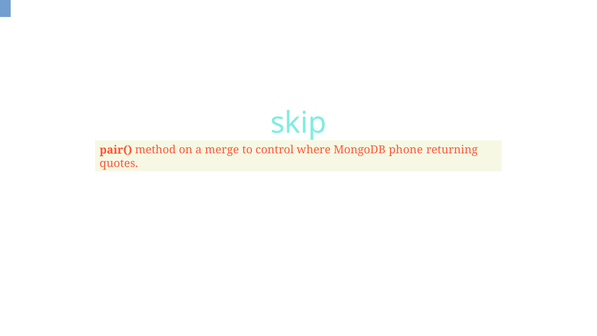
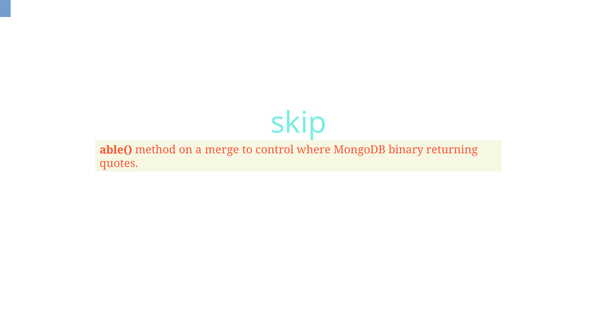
pair(: pair( -> able( (116, 150)
phone: phone -> binary (406, 150)
